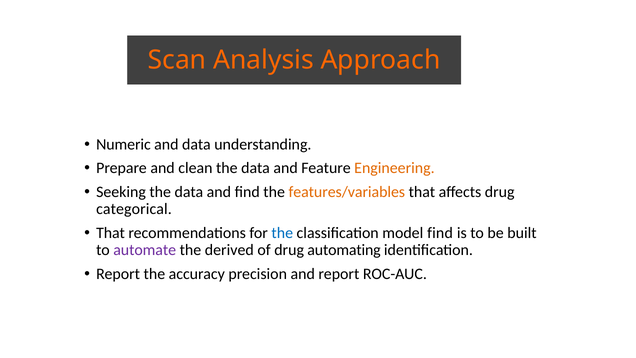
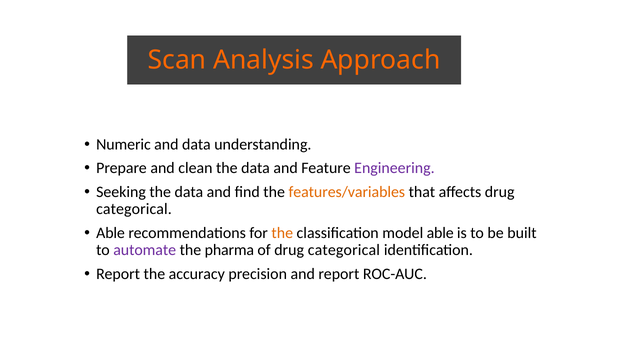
Engineering colour: orange -> purple (394, 168)
That: That -> Able (111, 233)
the colour: blue -> orange (282, 233)
model find: find -> able (440, 233)
derived: derived -> pharma (229, 250)
of drug automating: automating -> categorical (344, 250)
